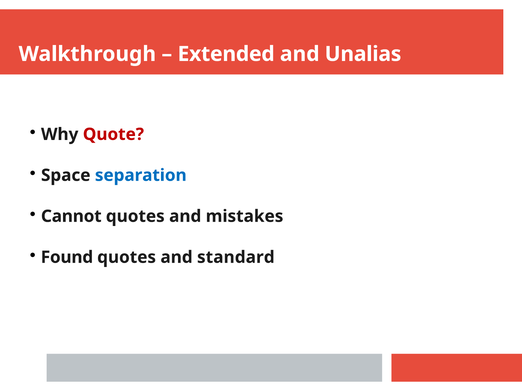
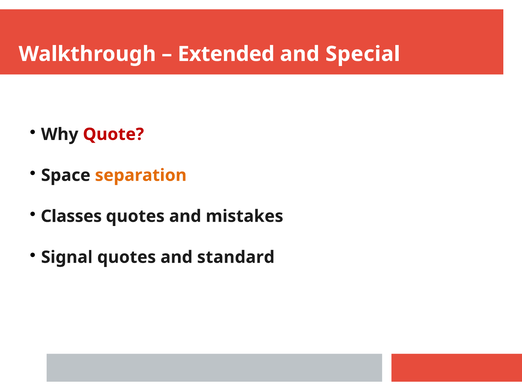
Unalias: Unalias -> Special (363, 54)
separation colour: blue -> orange (141, 175)
Cannot: Cannot -> Classes (71, 216)
Found: Found -> Signal (67, 258)
